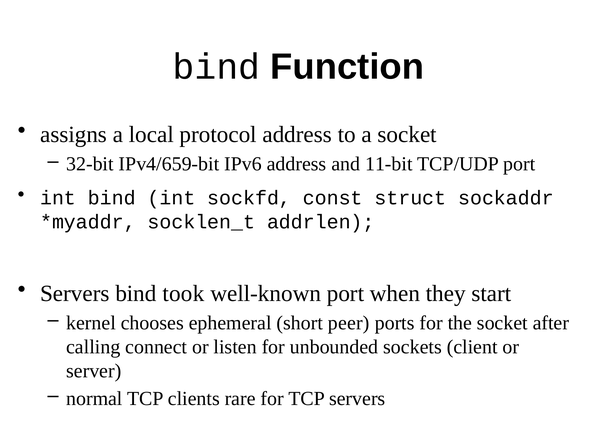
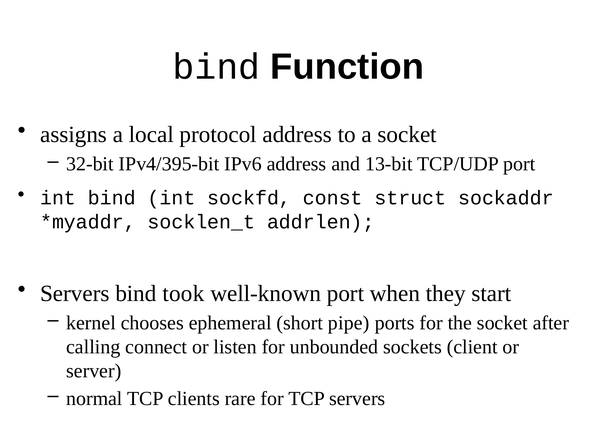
IPv4/659-bit: IPv4/659-bit -> IPv4/395-bit (169, 164)
11-bit: 11-bit -> 13-bit (389, 164)
peer: peer -> pipe (349, 323)
